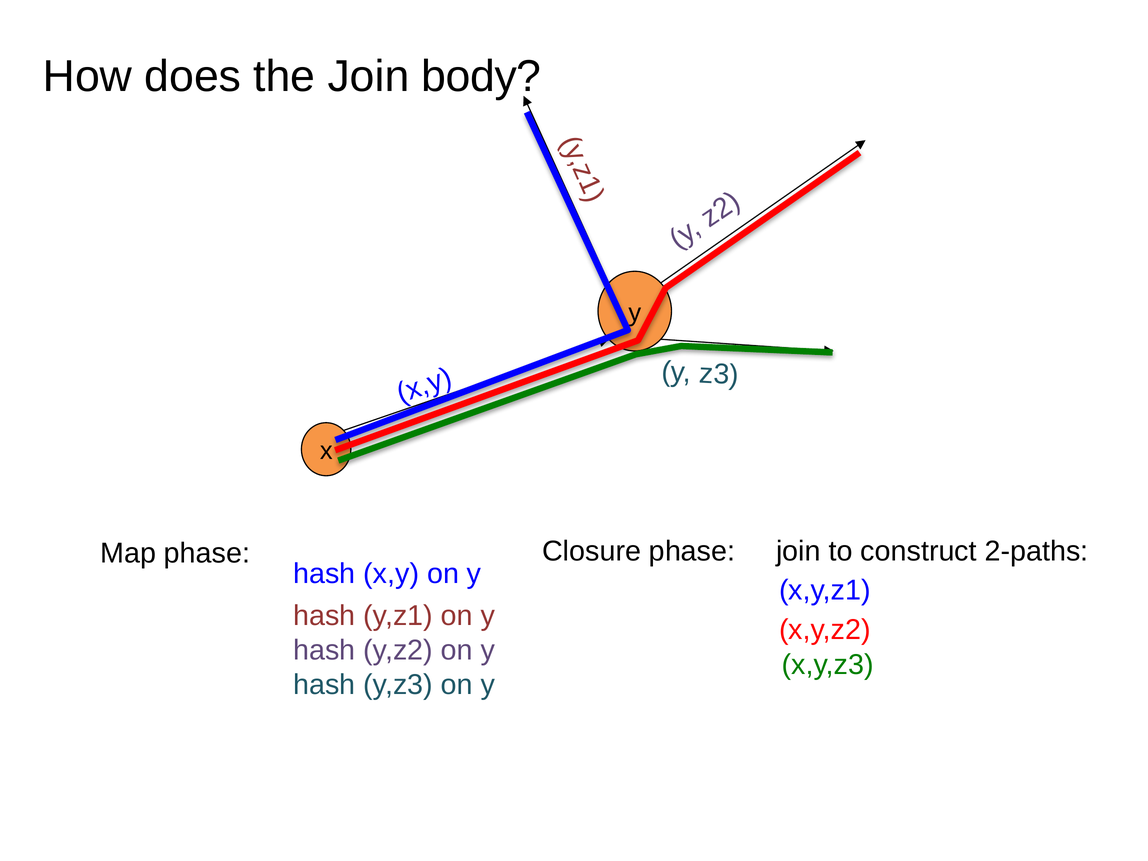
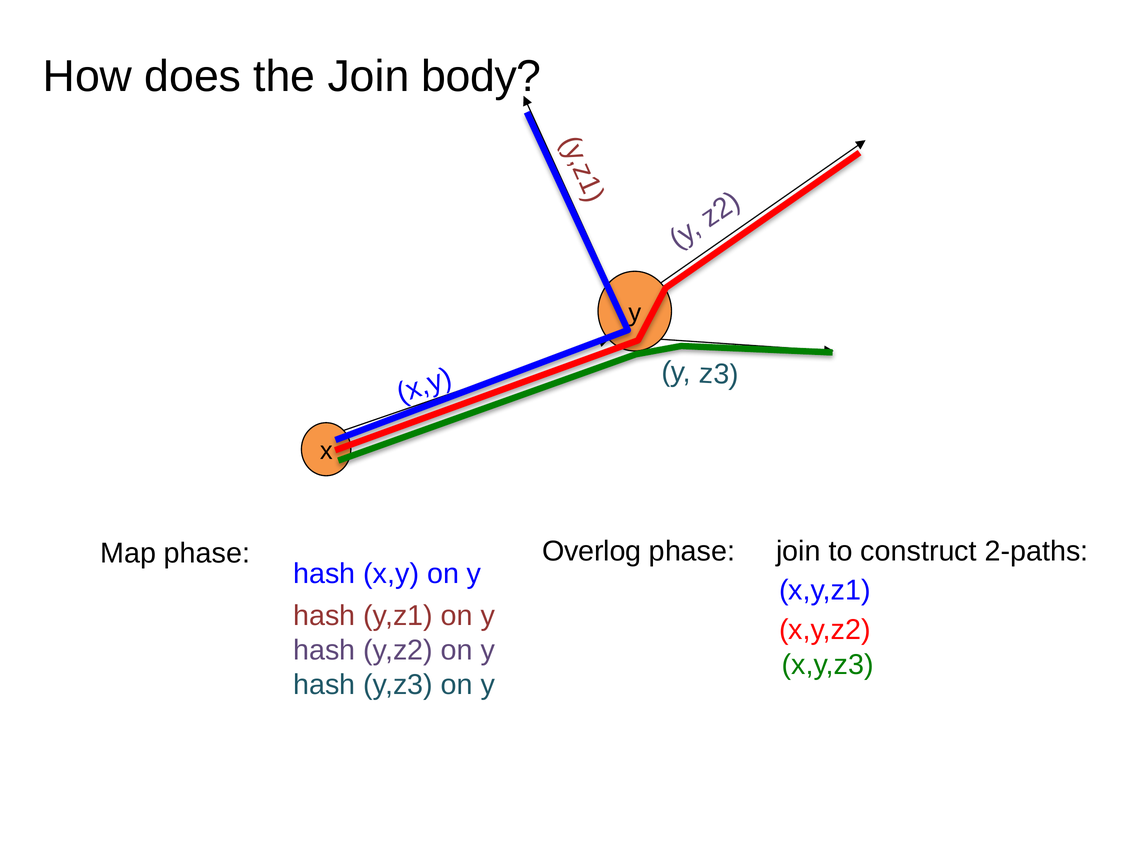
Closure: Closure -> Overlog (592, 551)
